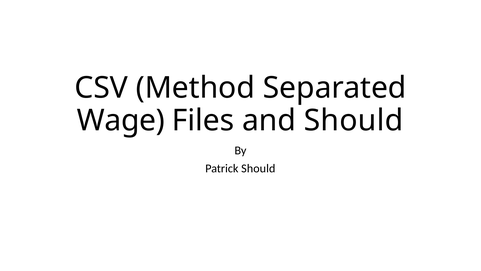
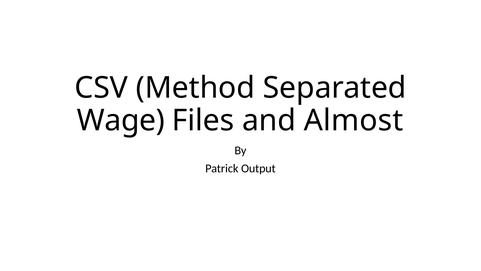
and Should: Should -> Almost (354, 120)
Patrick Should: Should -> Output (258, 168)
